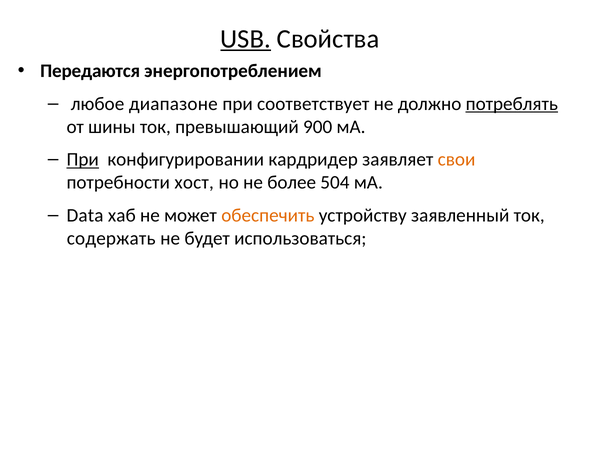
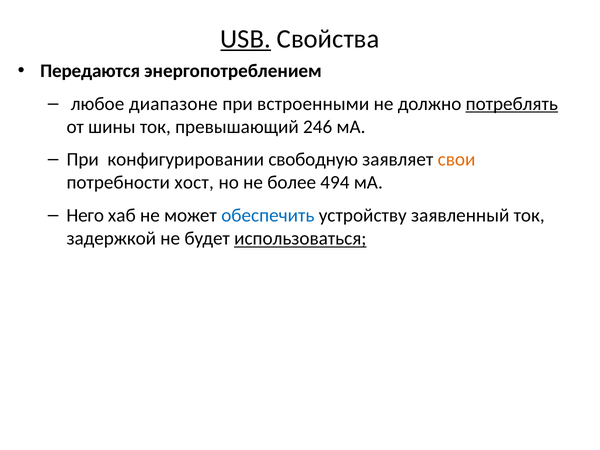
соответствует: соответствует -> встроенными (313, 104)
900: 900 -> 246 (318, 127)
При underline: present -> none (83, 160)
кардридер: кардридер -> свободную (313, 160)
504: 504 -> 494 (335, 183)
Data: Data -> Него (85, 216)
обеспечить colour: orange -> blue (268, 216)
содержать: содержать -> задержкой (111, 239)
использоваться underline: none -> present (300, 239)
